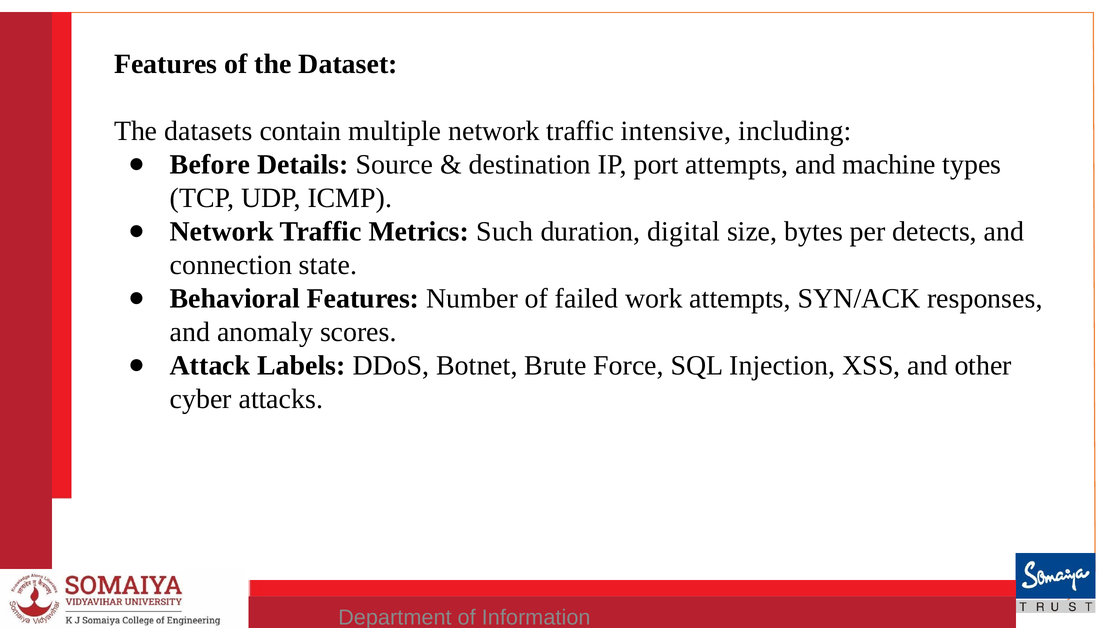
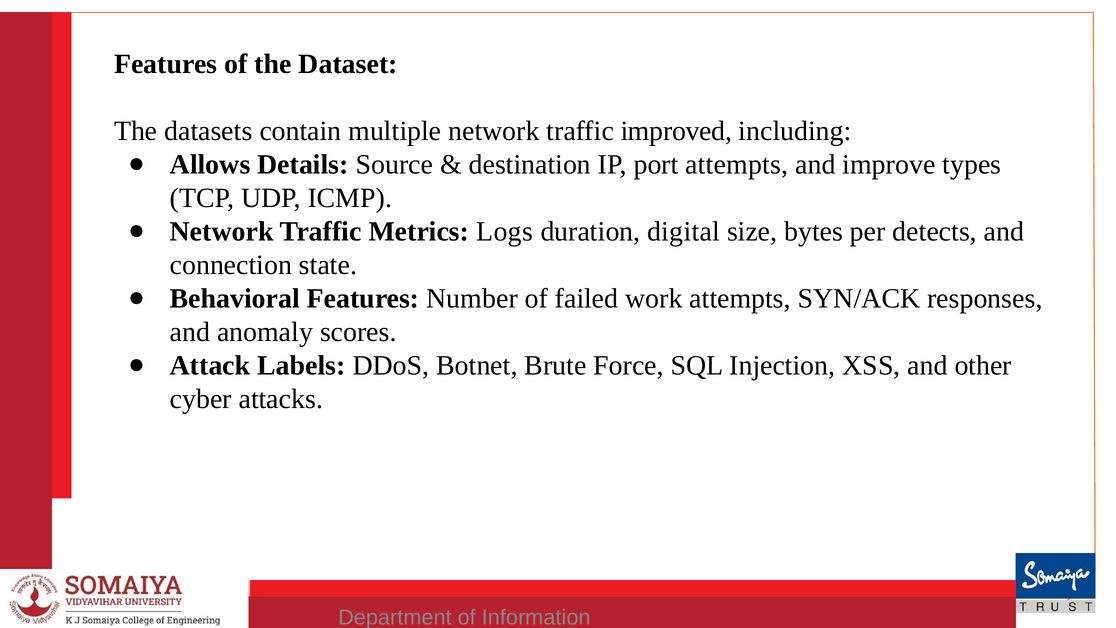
intensive: intensive -> improved (676, 131)
Before: Before -> Allows (210, 165)
machine: machine -> improve (889, 165)
Such: Such -> Logs (505, 232)
